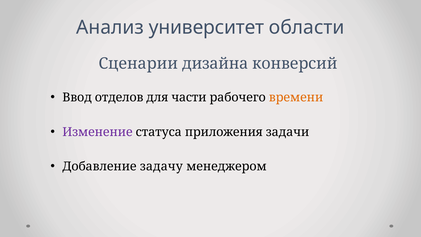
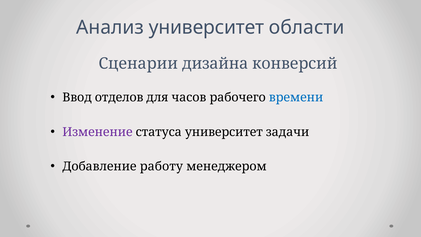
части: части -> часов (189, 97)
времени colour: orange -> blue (296, 97)
статуса приложения: приложения -> университет (224, 132)
задачу: задачу -> работу (161, 166)
